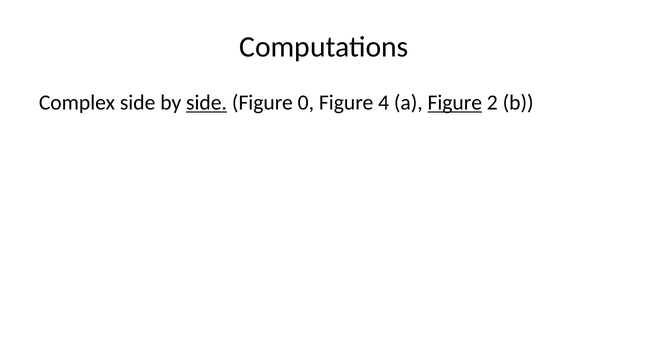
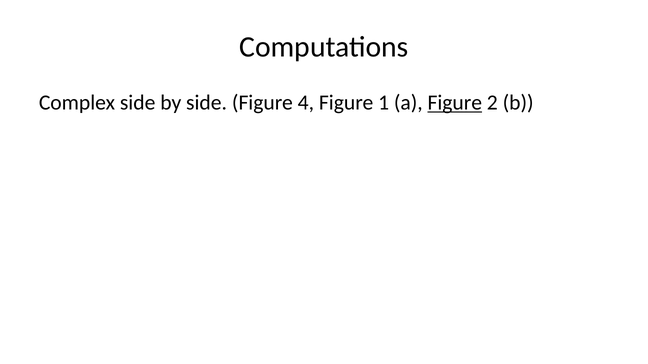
side underline: present -> none (207, 103)
0: 0 -> 4 (306, 103)
4: 4 -> 1 (384, 103)
